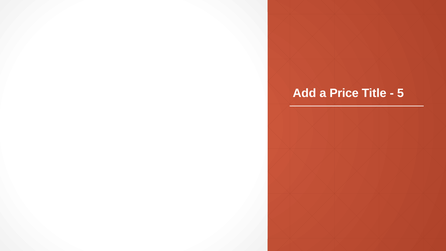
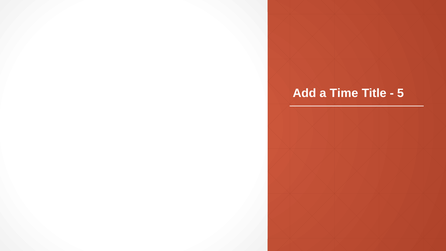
Price: Price -> Time (344, 93)
